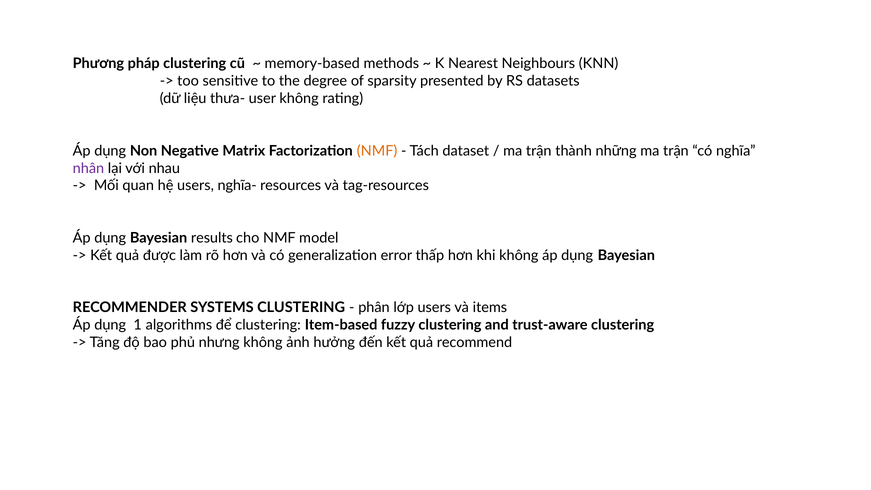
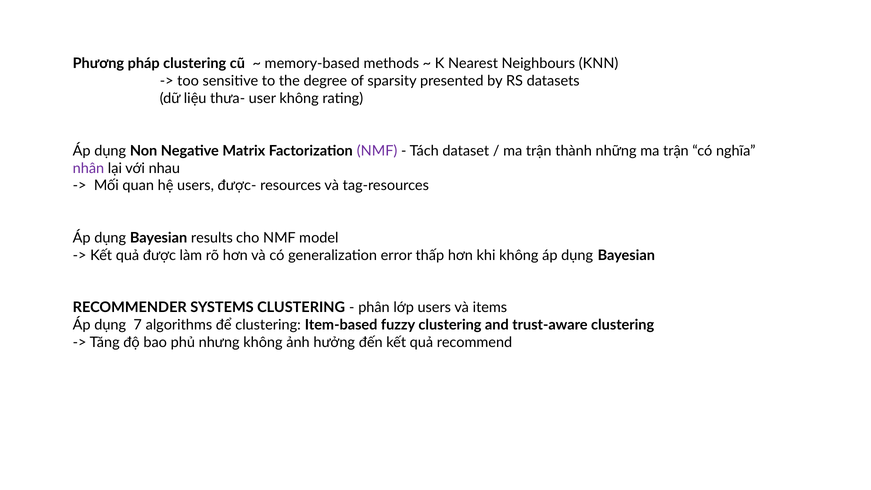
NMF colour: orange -> purple (377, 151)
nghĩa-: nghĩa- -> được- (237, 186)
1: 1 -> 7 (138, 325)
